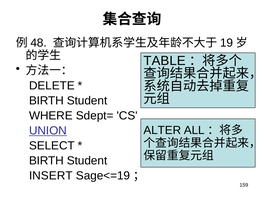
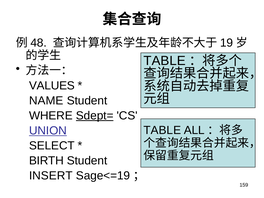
DELETE: DELETE -> VALUES (52, 86)
BIRTH: BIRTH -> NAME (46, 101)
Sdept= underline: none -> present (95, 116)
ALTER: ALTER -> TABLE (162, 130)
